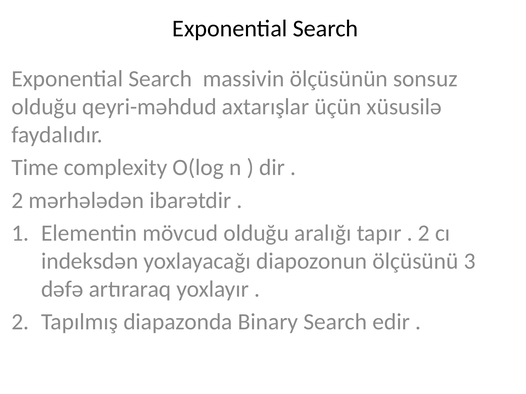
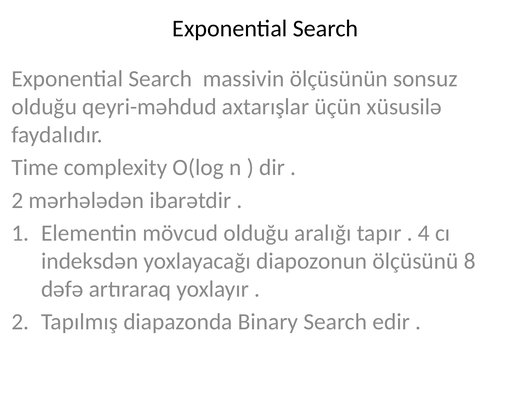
2: 2 -> 4 (424, 233)
3: 3 -> 8 (470, 261)
